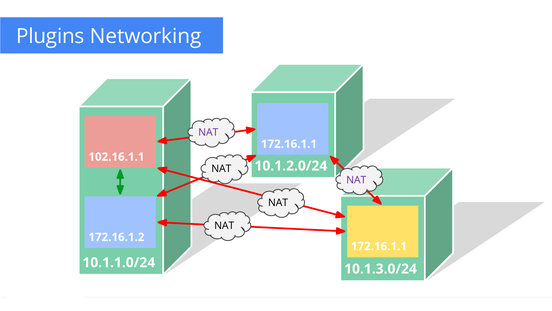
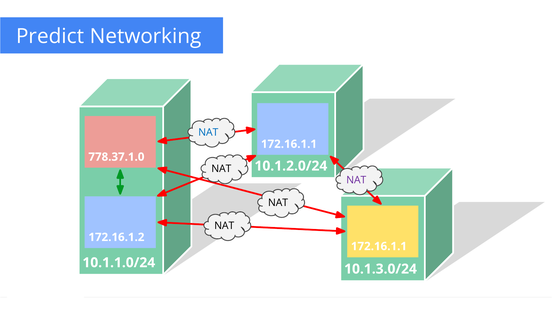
Plugins: Plugins -> Predict (50, 36)
NAT colour: purple -> blue (208, 132)
102.16.1.1: 102.16.1.1 -> 778.37.1.0 (116, 157)
